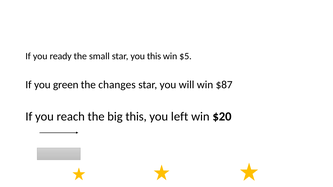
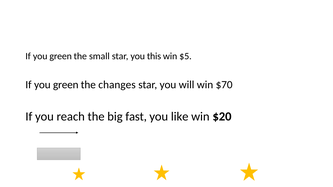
ready: ready -> green (61, 56)
$87: $87 -> $70 (224, 85)
big this: this -> fast (136, 117)
left: left -> like (180, 117)
